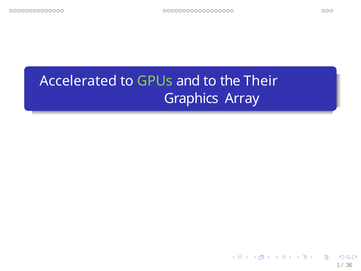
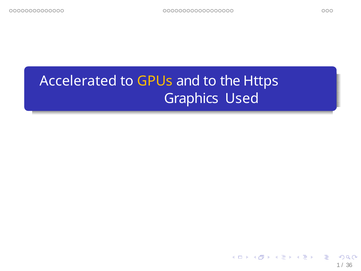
GPUs colour: light green -> yellow (155, 81)
Their: Their -> Https (261, 81)
Array: Array -> Used (242, 99)
